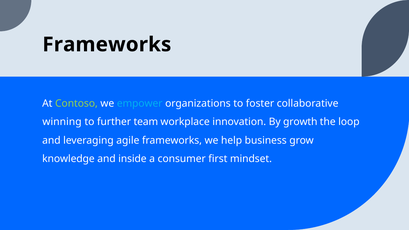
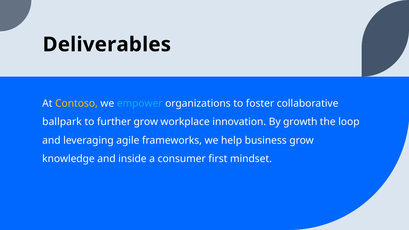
Frameworks: Frameworks -> Deliverables (107, 45)
Contoso colour: light green -> yellow (76, 104)
winning: winning -> ballpark (62, 122)
further team: team -> grow (146, 122)
